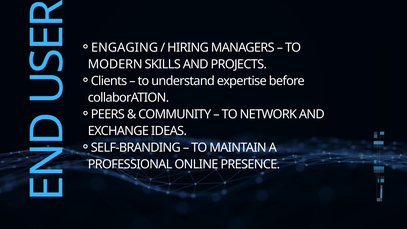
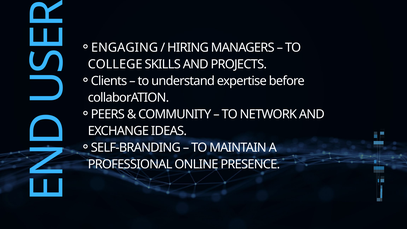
MODERN: MODERN -> COLLEGE (115, 64)
